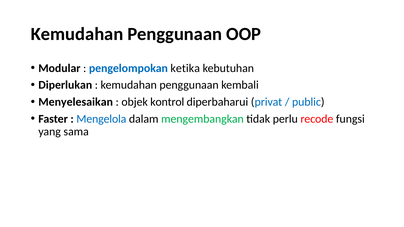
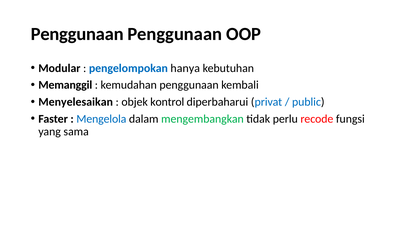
Kemudahan: Kemudahan -> Penggunaan (77, 34)
ketika: ketika -> hanya (185, 68)
Diperlukan: Diperlukan -> Memanggil (65, 85)
